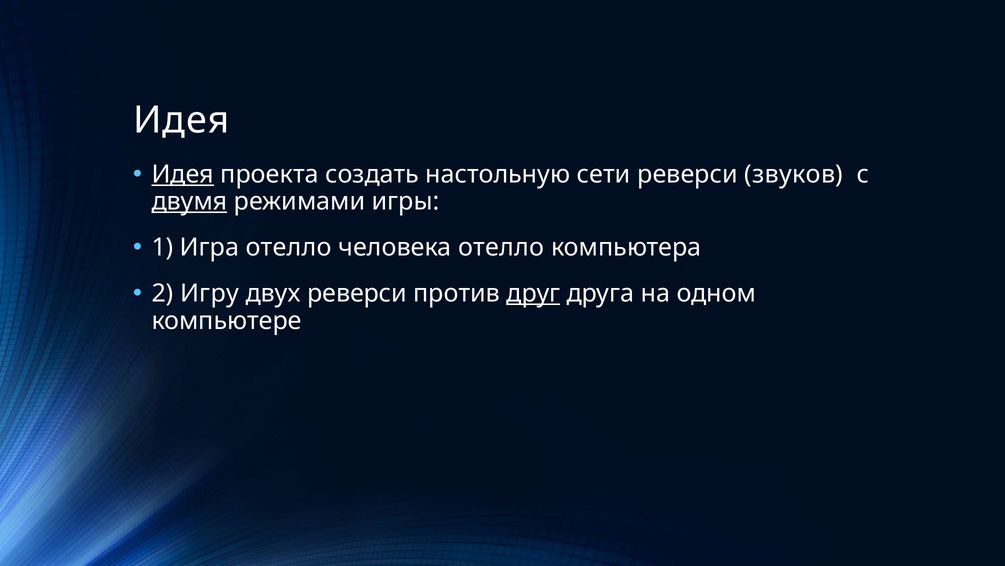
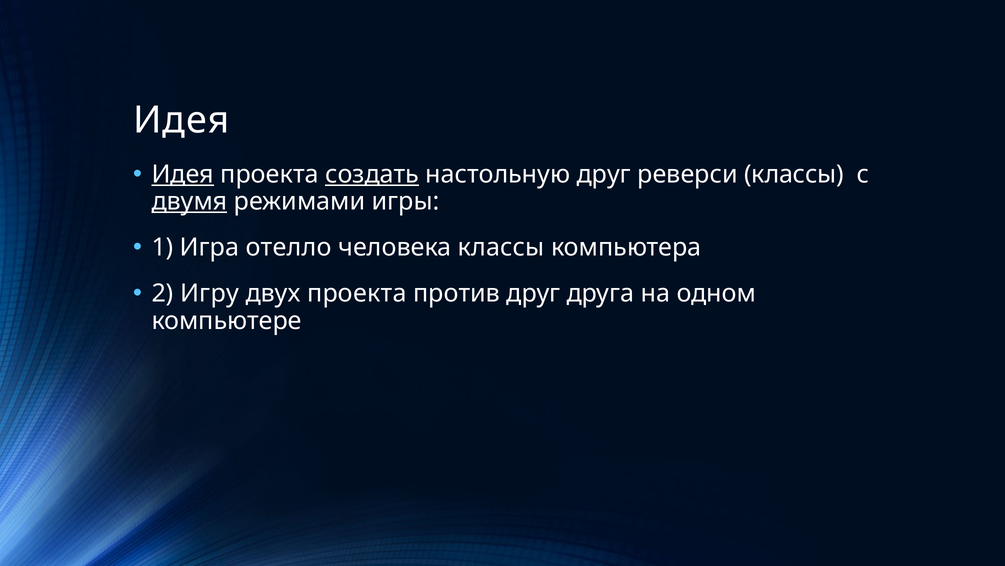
создать underline: none -> present (372, 174)
настольную сети: сети -> друг (604, 174)
реверси звуков: звуков -> классы (794, 174)
человека отелло: отелло -> классы (501, 247)
двух реверси: реверси -> проекта (357, 293)
друг underline: present -> none (533, 293)
